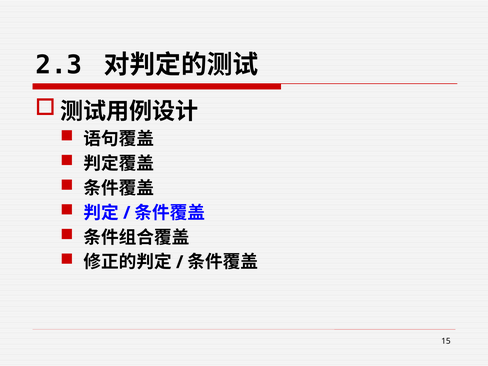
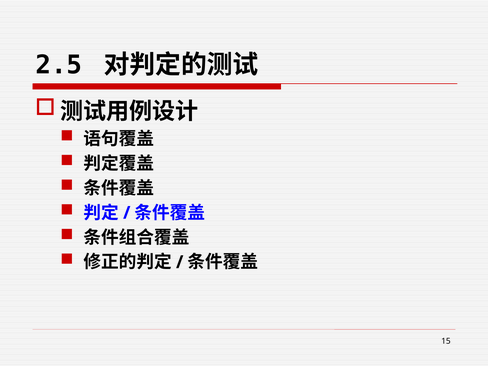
2.3: 2.3 -> 2.5 (59, 65)
